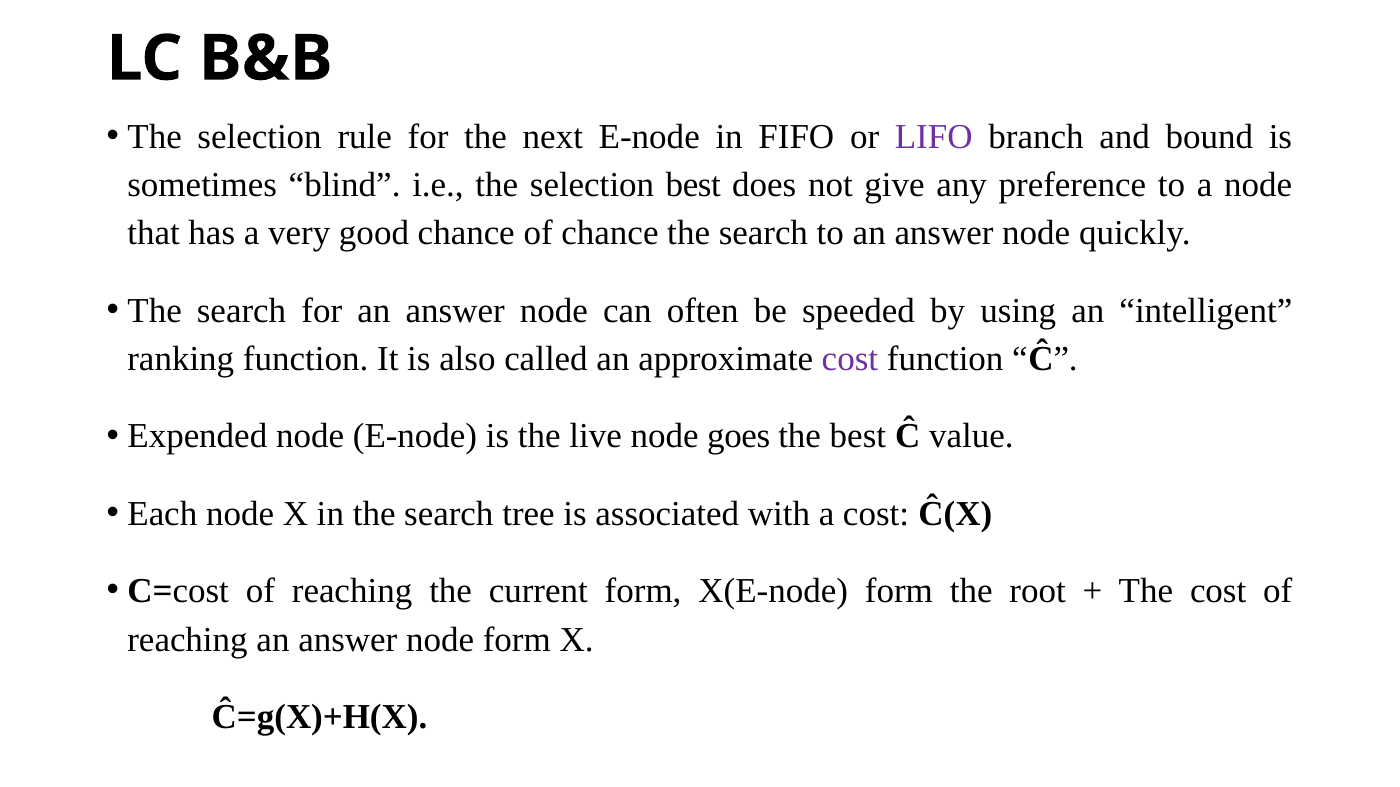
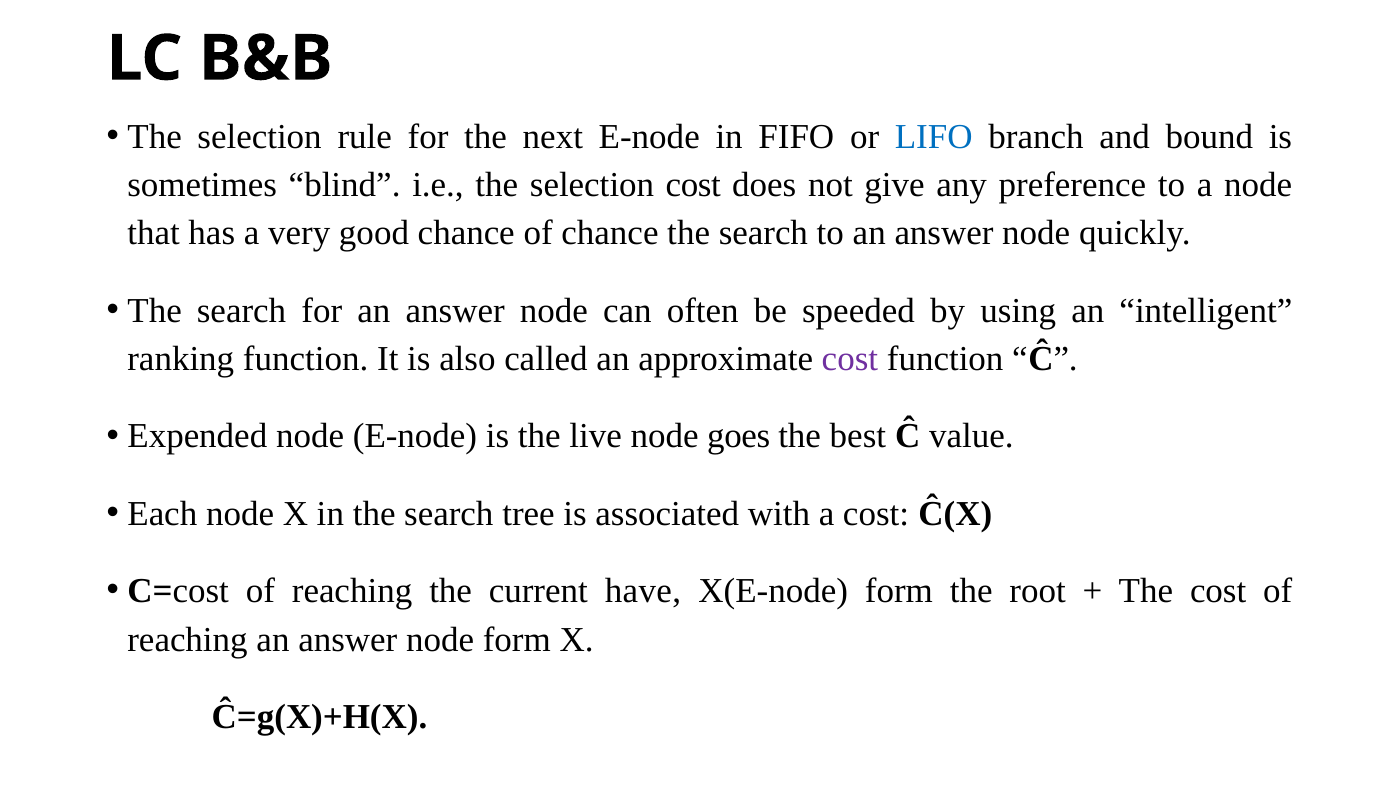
LIFO colour: purple -> blue (934, 137)
selection best: best -> cost (693, 185)
current form: form -> have (643, 592)
